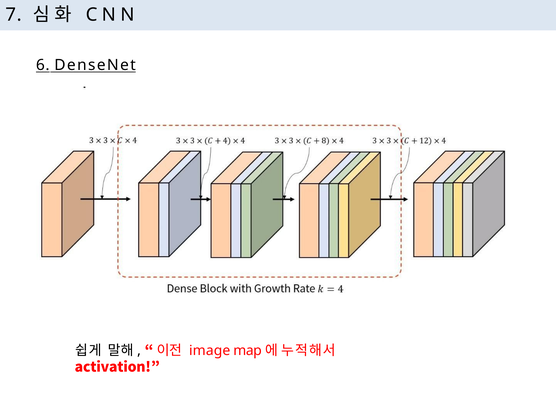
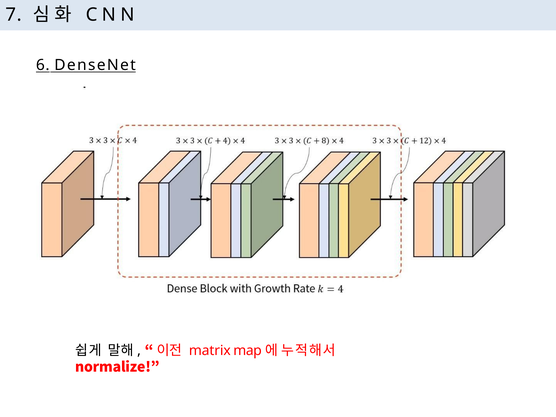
image: image -> matrix (210, 351)
activation: activation -> normalize (117, 367)
